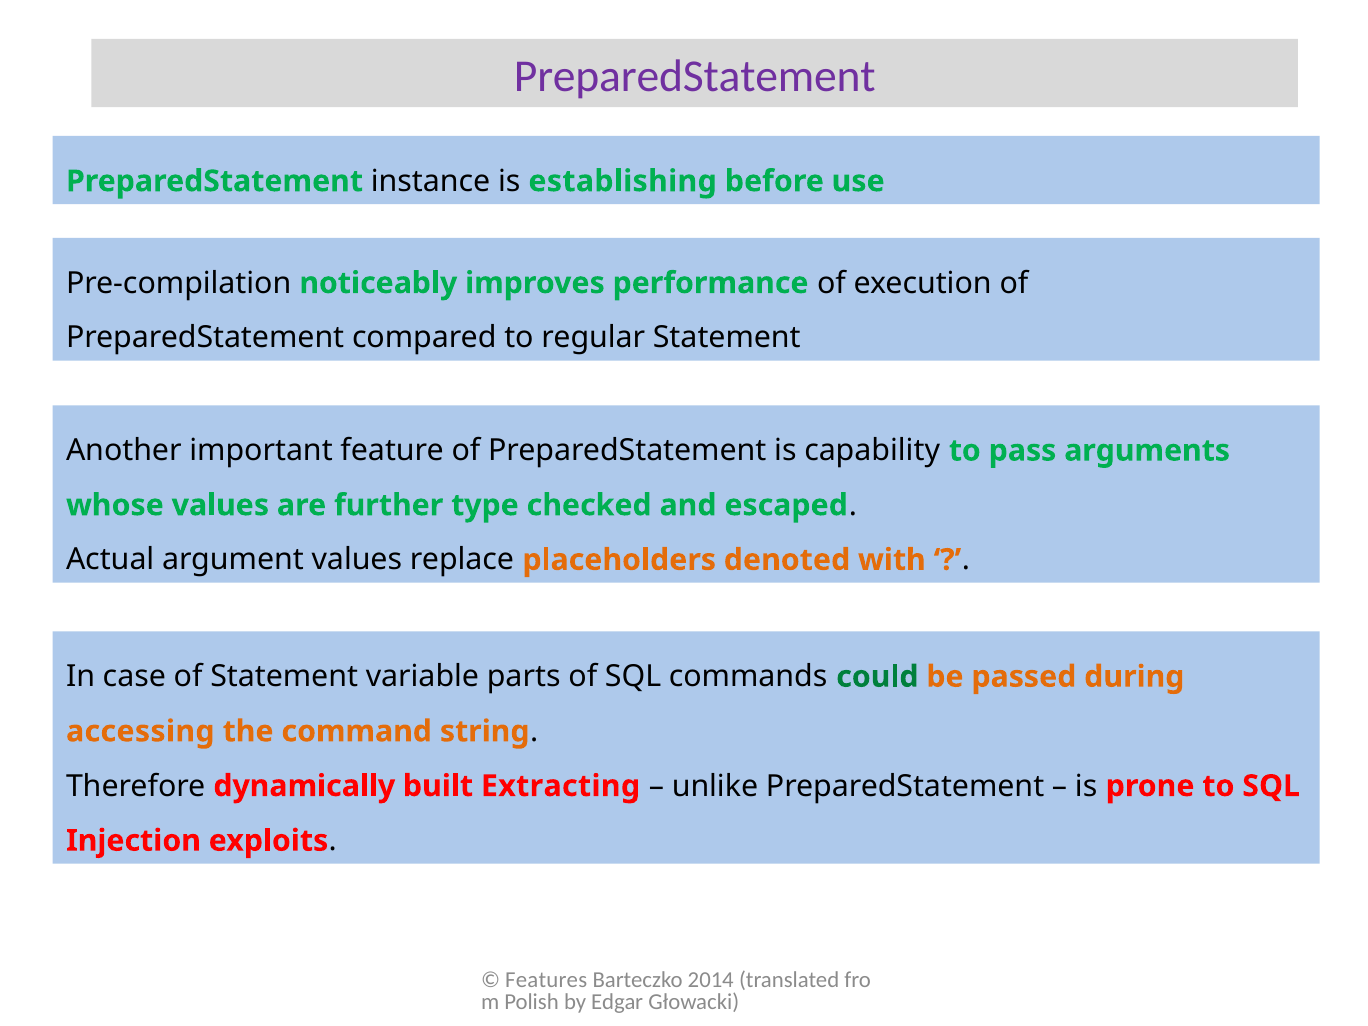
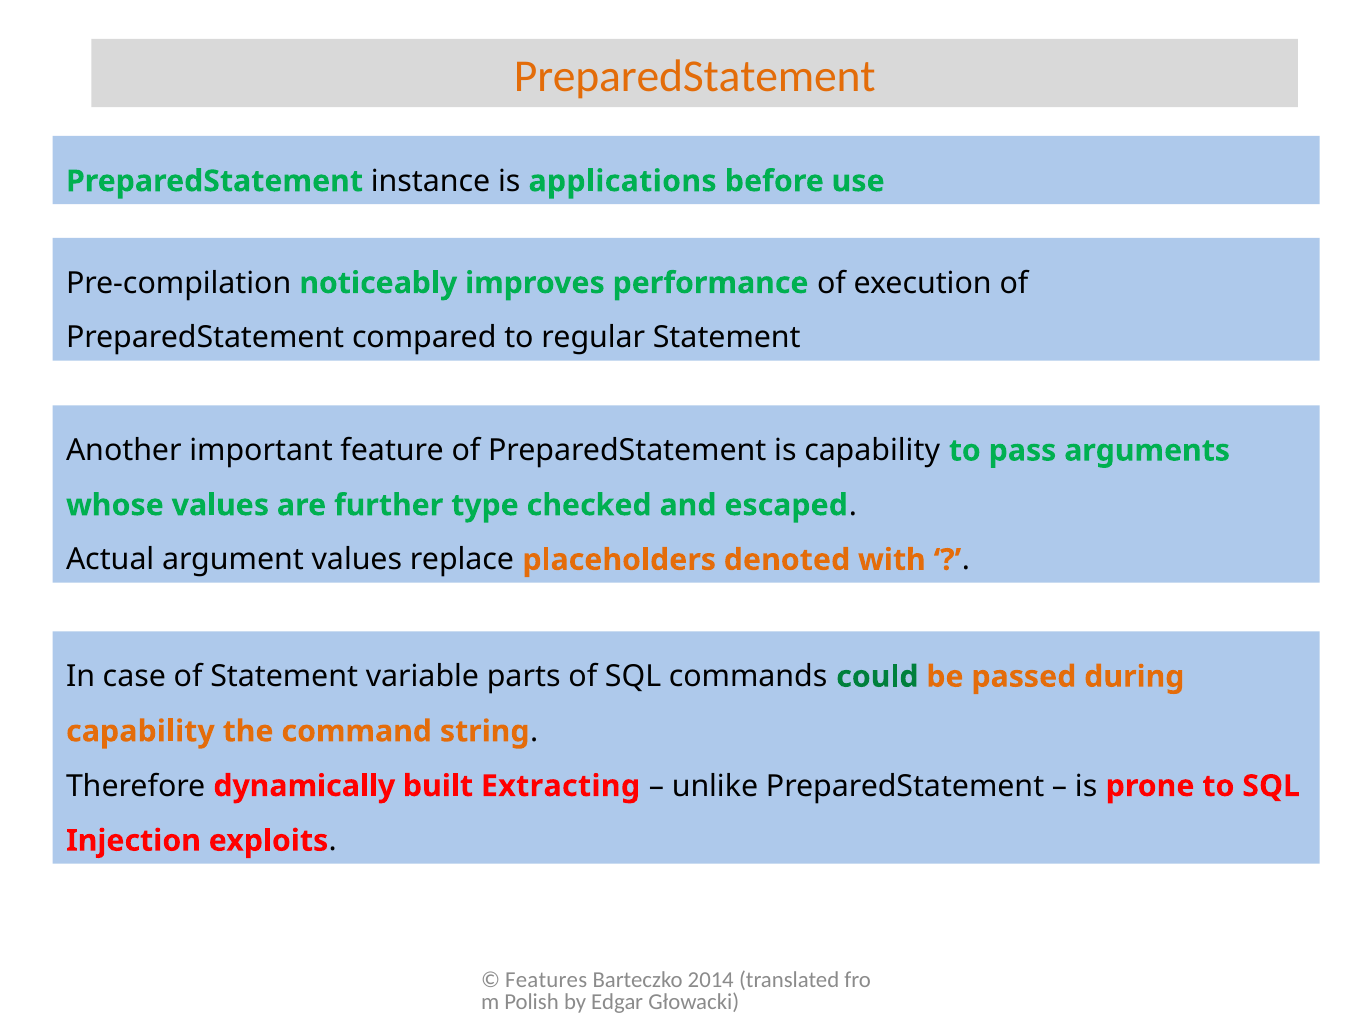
PreparedStatement colour: purple -> orange (695, 76)
establishing: establishing -> applications (623, 181)
accessing: accessing -> capability (140, 731)
